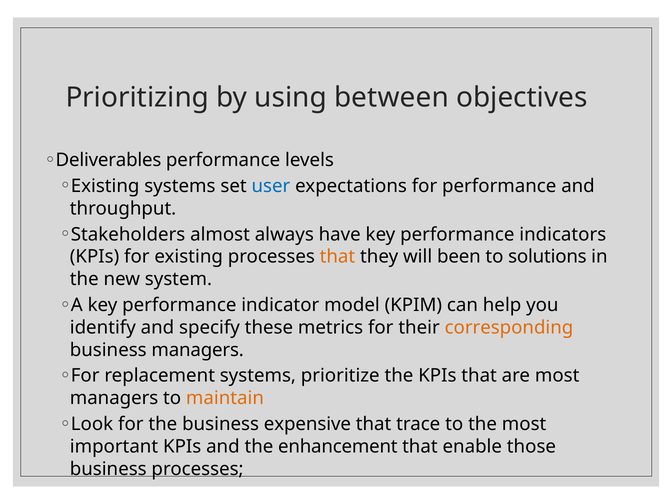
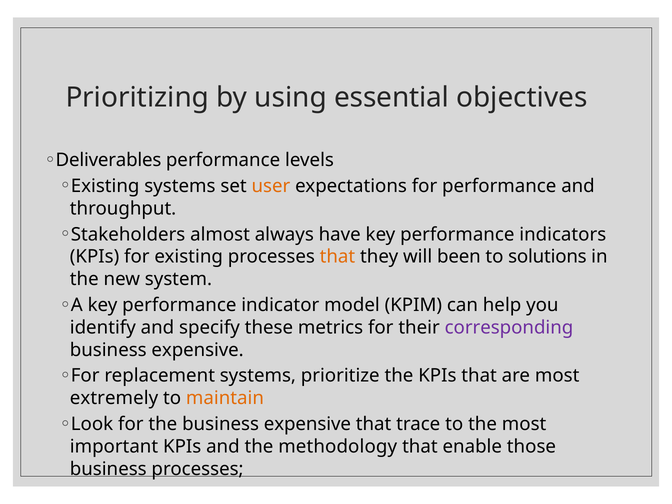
between: between -> essential (392, 97)
user colour: blue -> orange (271, 186)
corresponding colour: orange -> purple (509, 327)
managers: managers -> expensive (198, 350)
managers: managers -> extremely (114, 398)
enhancement: enhancement -> methodology (338, 447)
